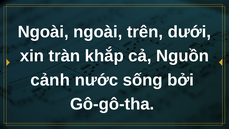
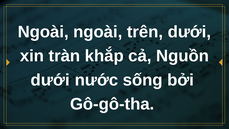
cảnh: cảnh -> dưới (50, 80)
